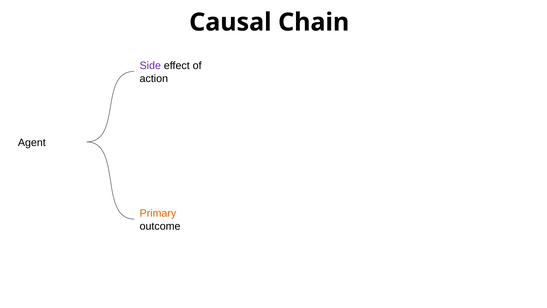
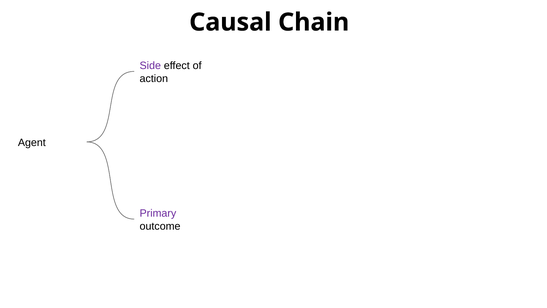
Primary colour: orange -> purple (158, 213)
